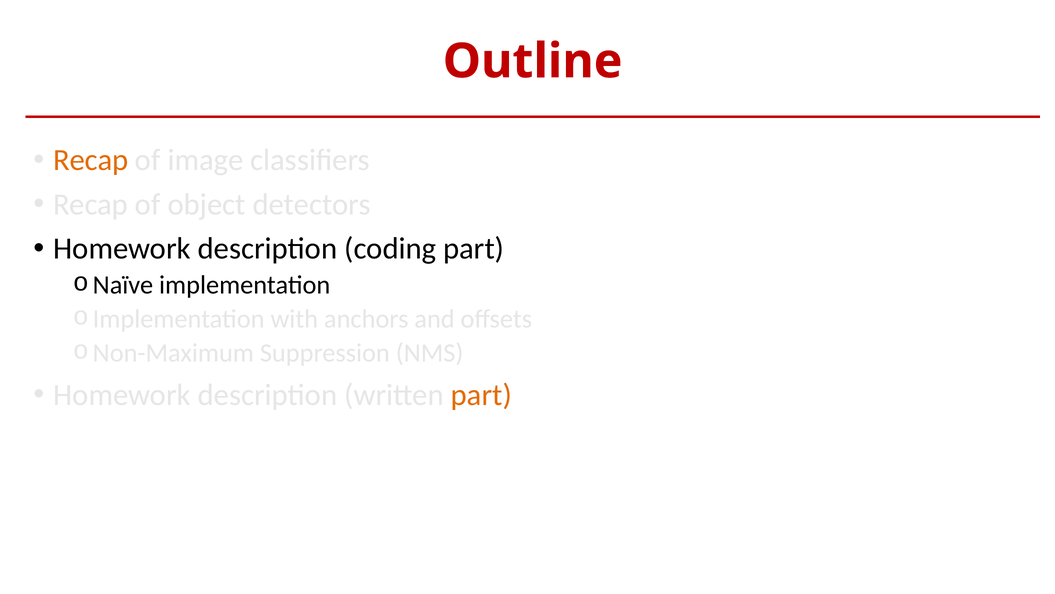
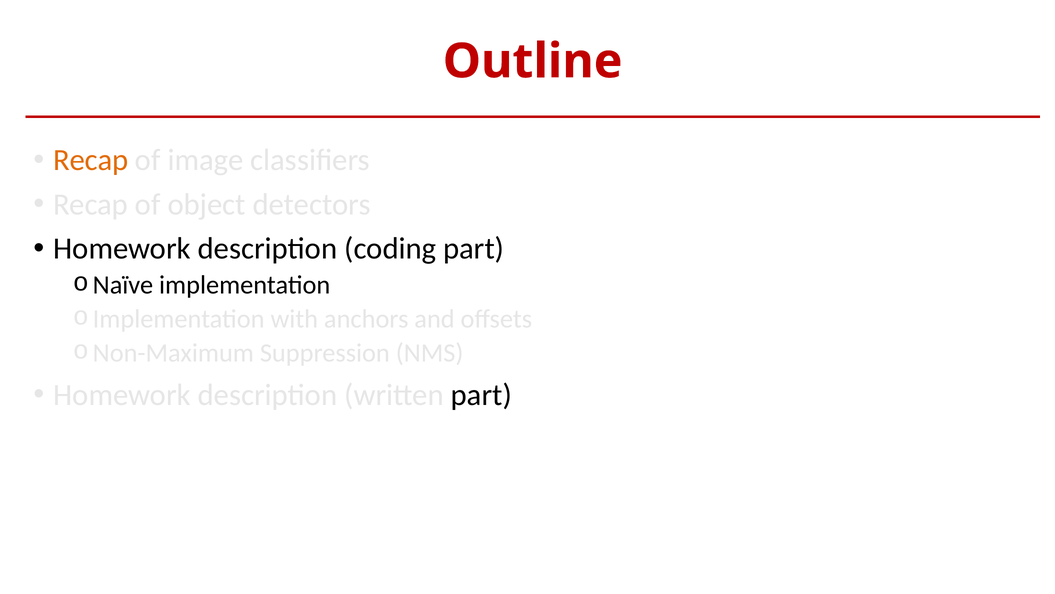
part colour: orange -> black (481, 395)
